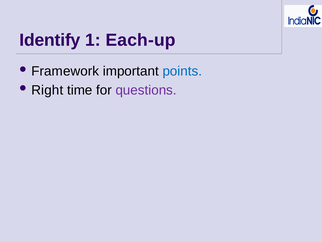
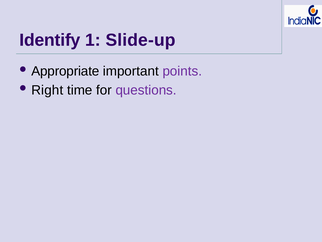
Each-up: Each-up -> Slide-up (141, 40)
Framework: Framework -> Appropriate (65, 71)
points colour: blue -> purple (182, 71)
